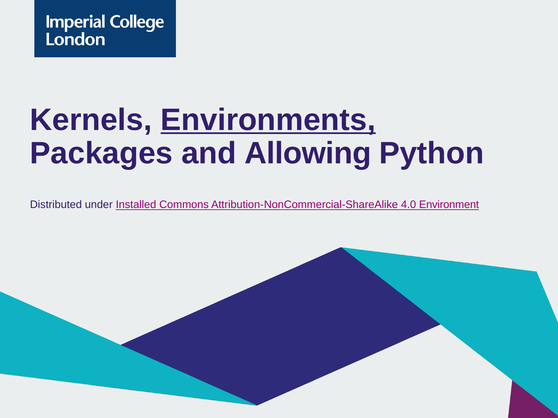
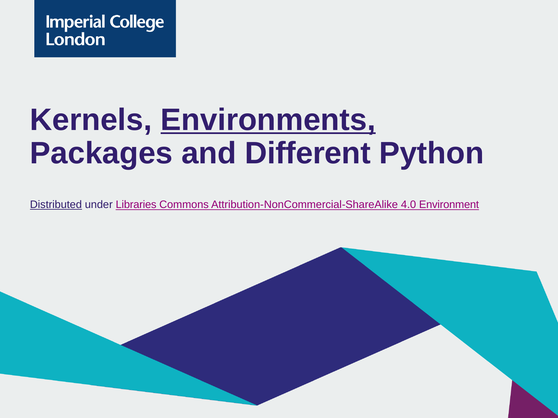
Allowing: Allowing -> Different (308, 154)
Distributed underline: none -> present (56, 205)
Installed: Installed -> Libraries (136, 205)
